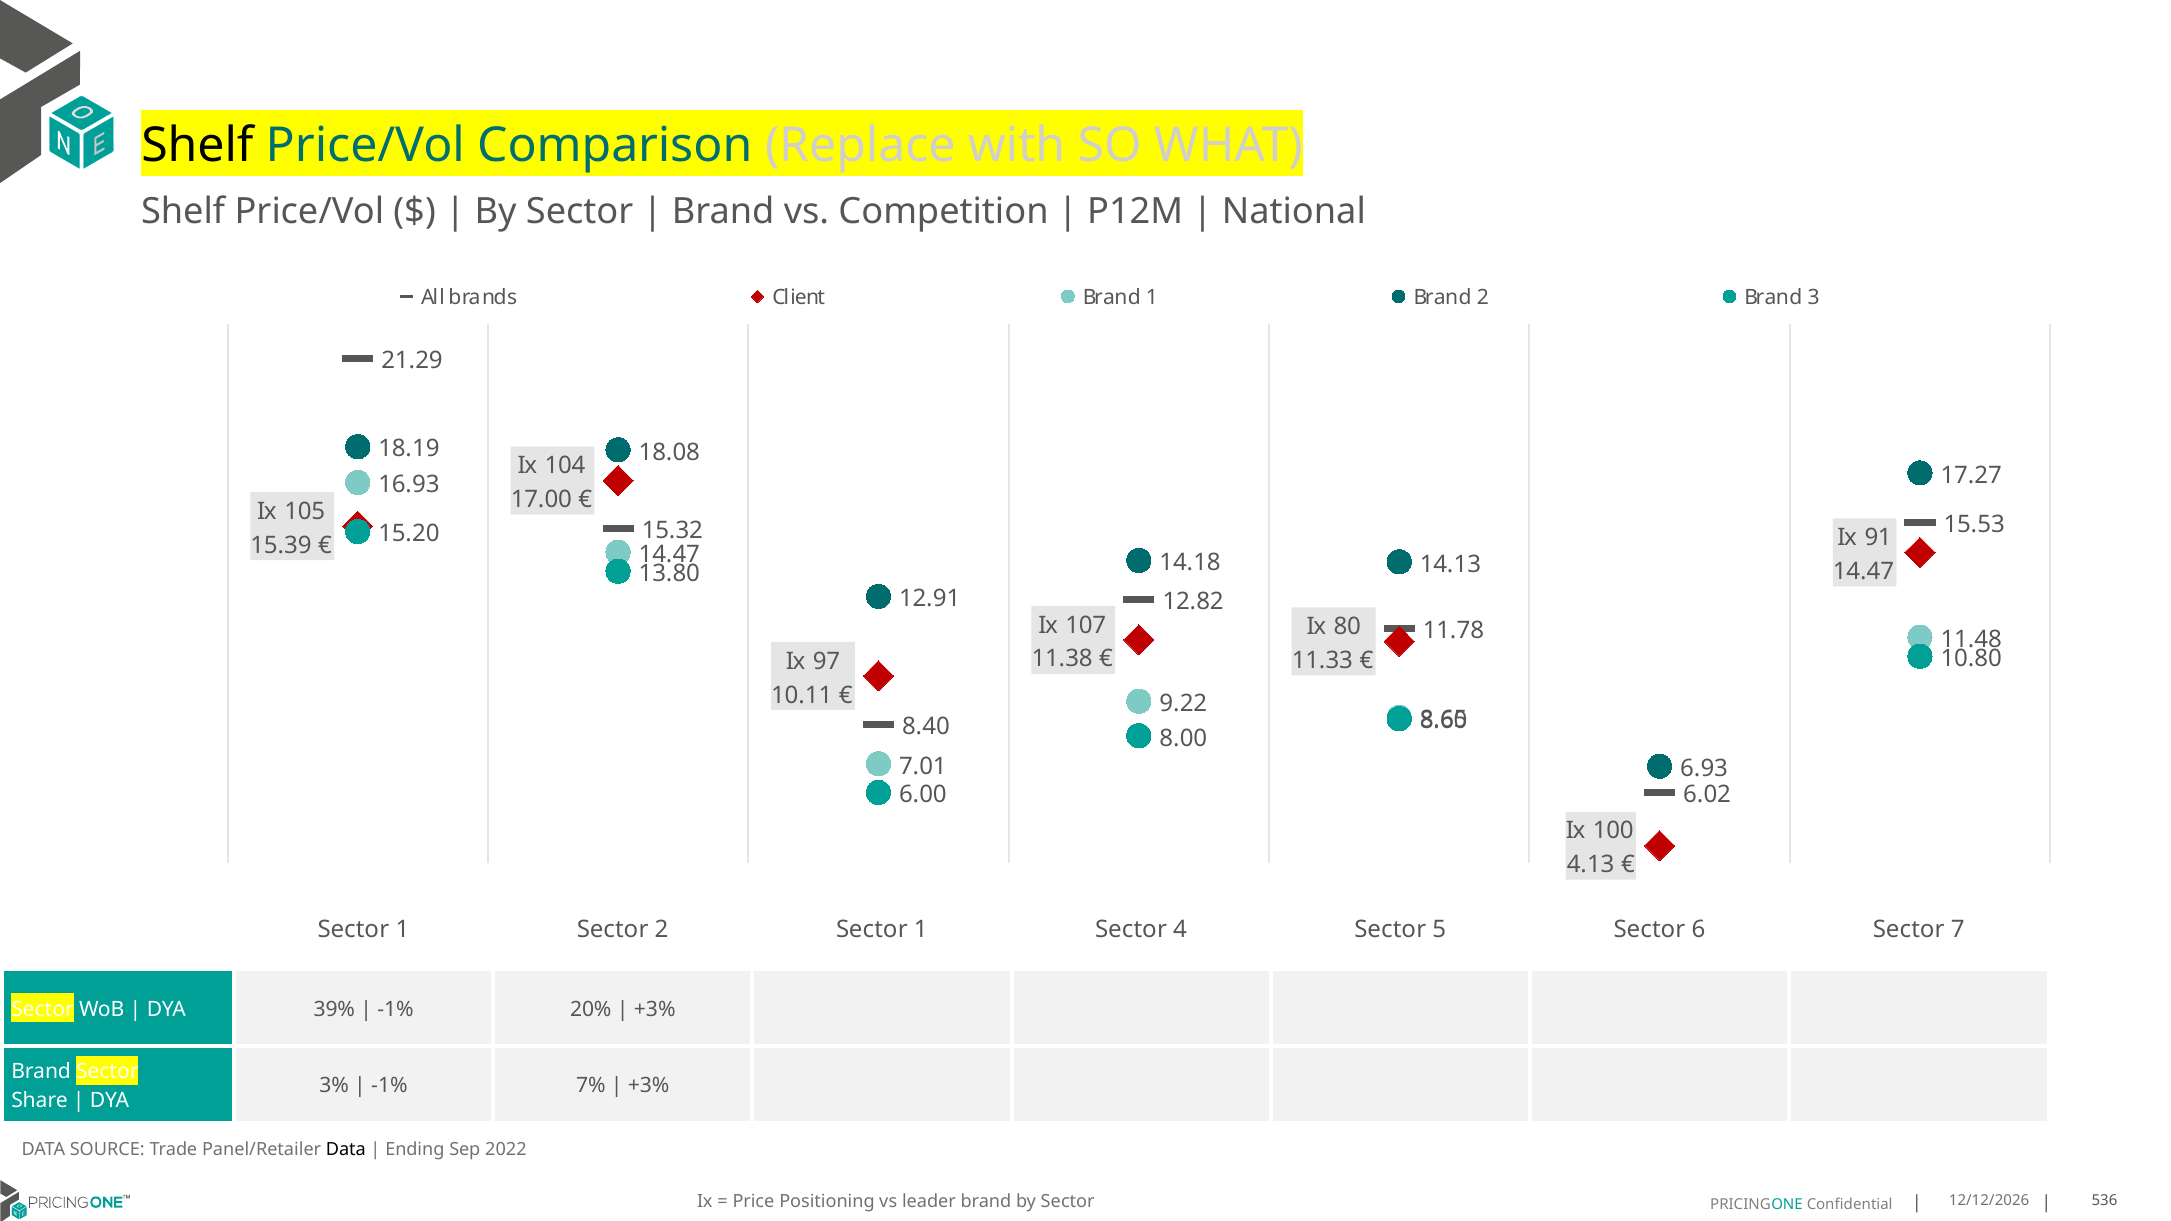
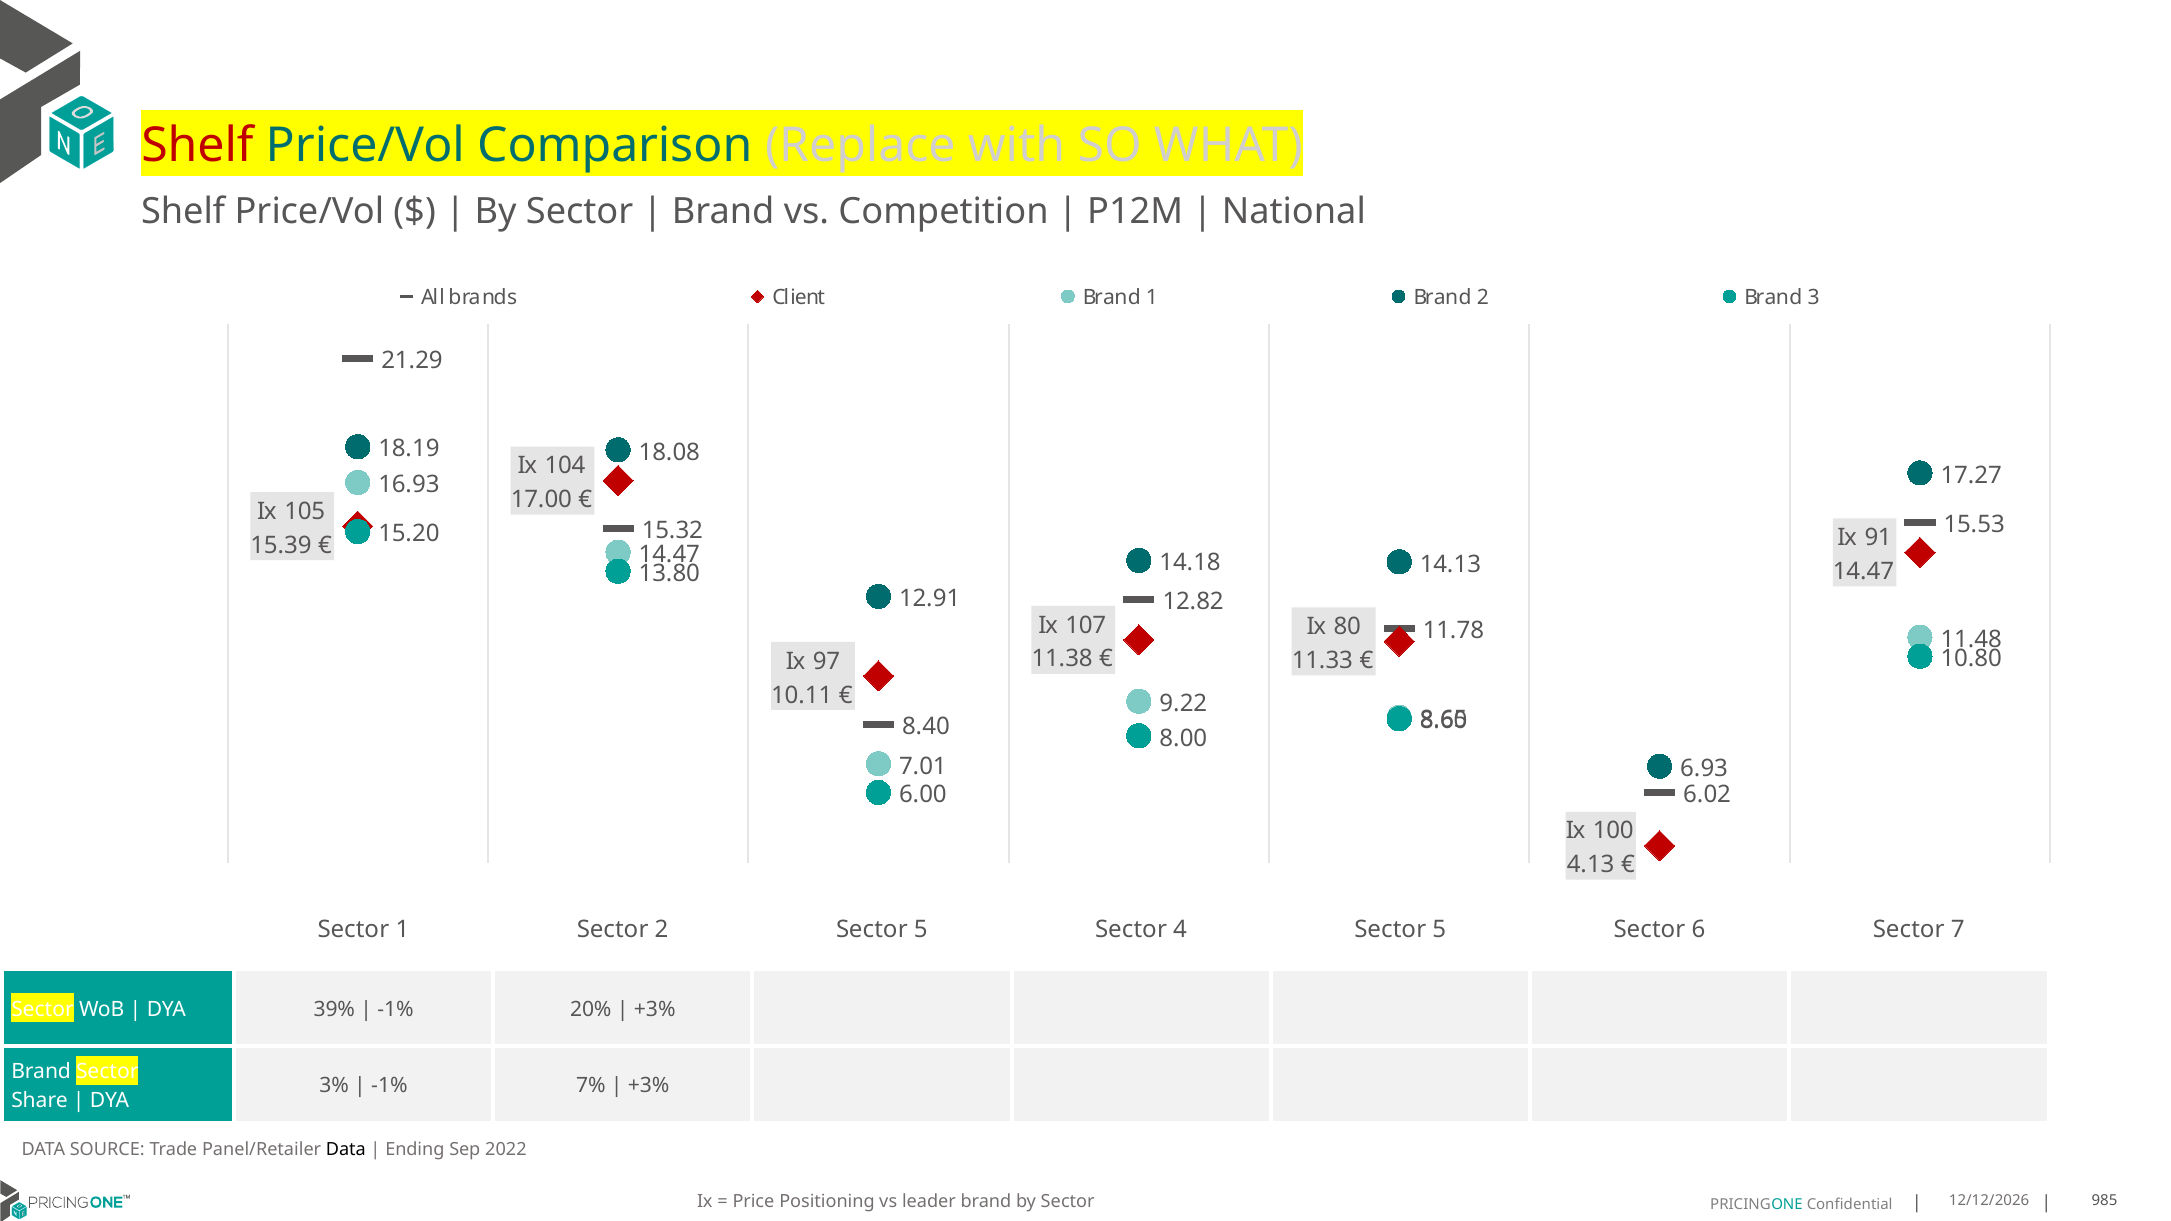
Shelf colour: black -> red (197, 146)
2 Sector 1: 1 -> 5 (921, 930)
536: 536 -> 985 (2105, 1201)
